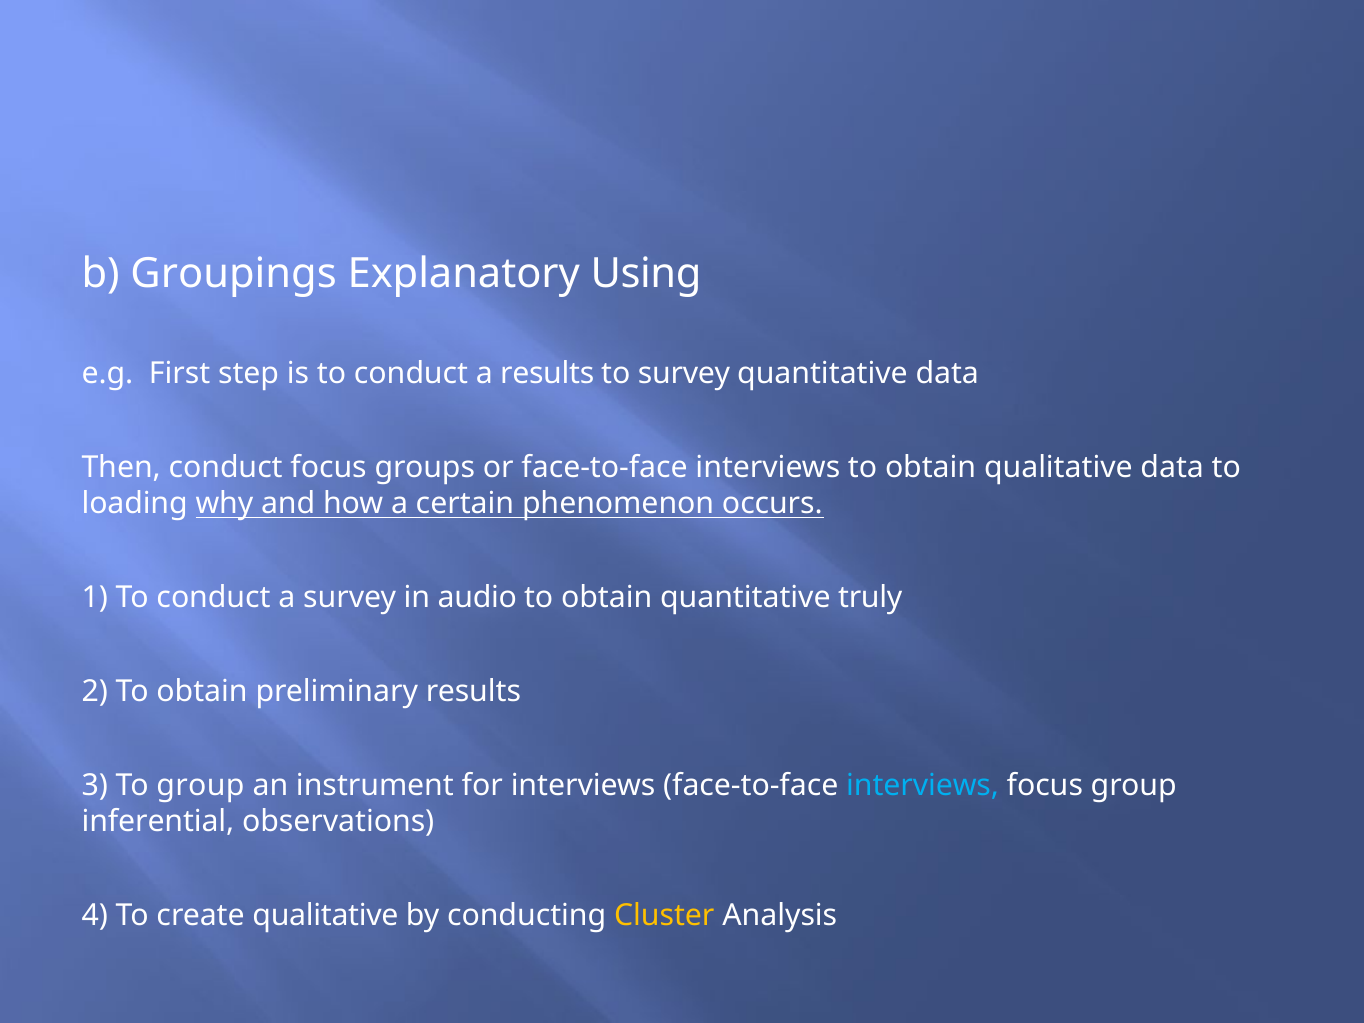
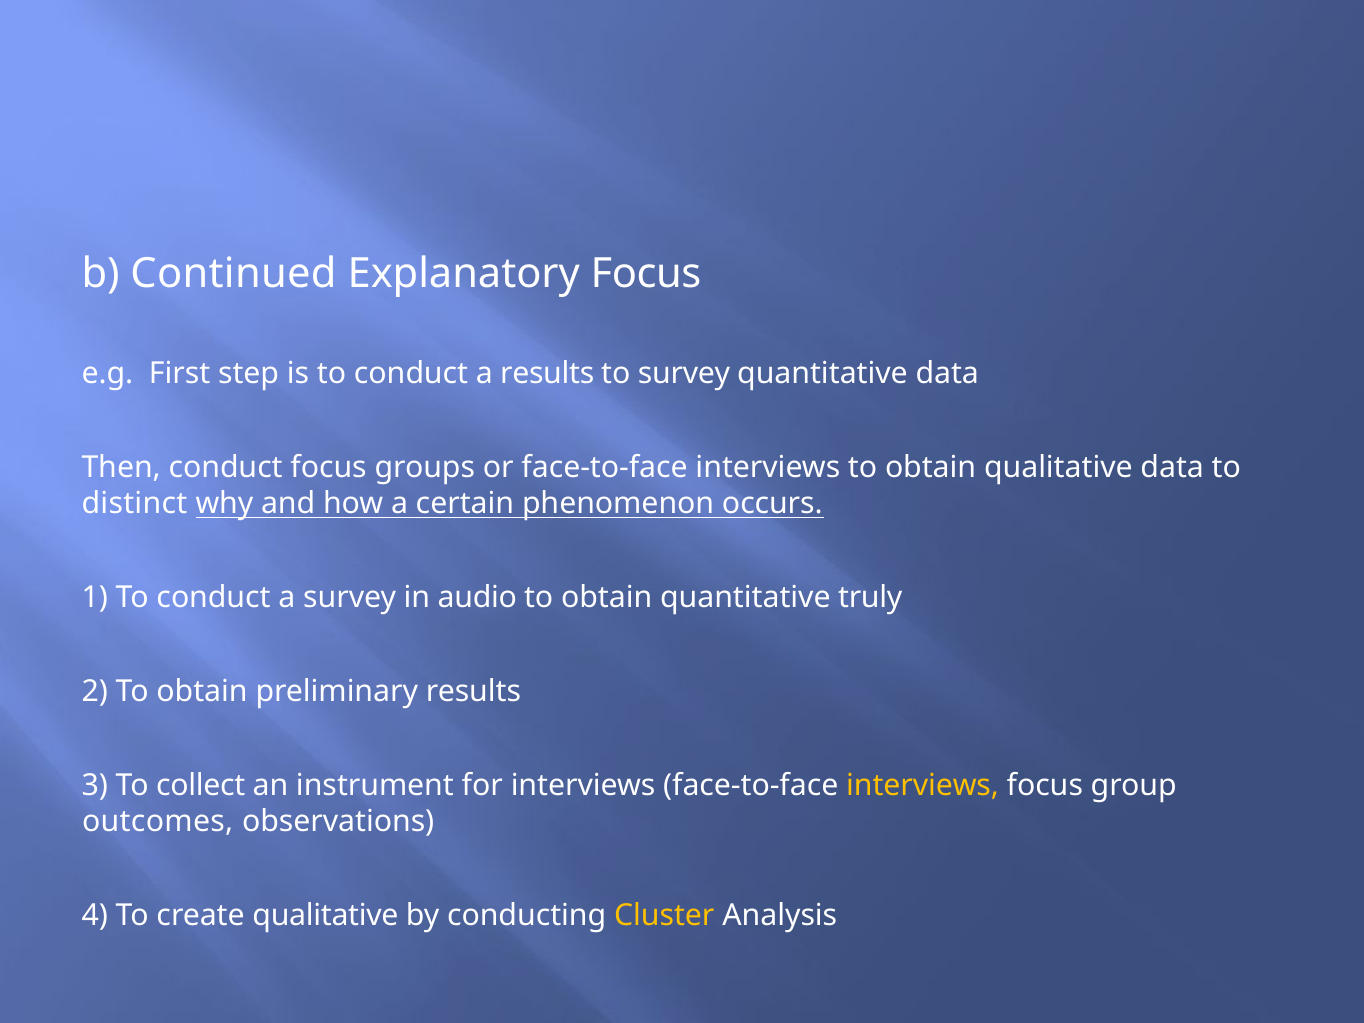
Groupings: Groupings -> Continued (233, 273)
Explanatory Using: Using -> Focus (646, 273)
loading: loading -> distinct (134, 504)
To group: group -> collect (201, 786)
interviews colour: light blue -> yellow (923, 786)
inferential: inferential -> outcomes (158, 822)
